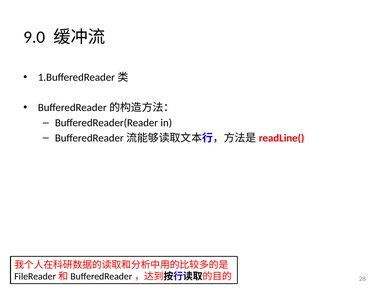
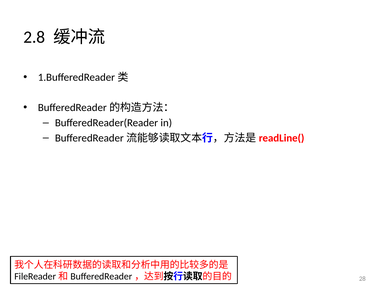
9.0: 9.0 -> 2.8 (34, 37)
